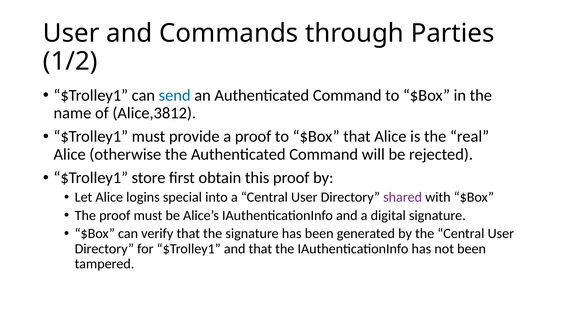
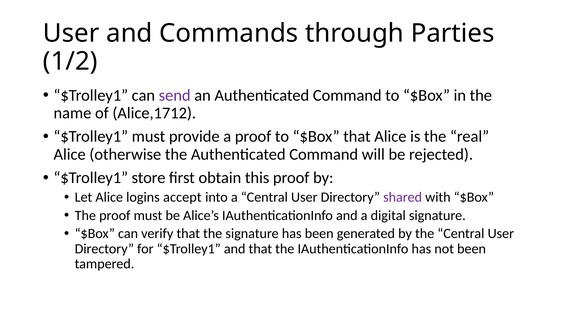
send colour: blue -> purple (175, 95)
Alice,3812: Alice,3812 -> Alice,1712 (154, 113)
special: special -> accept (182, 197)
